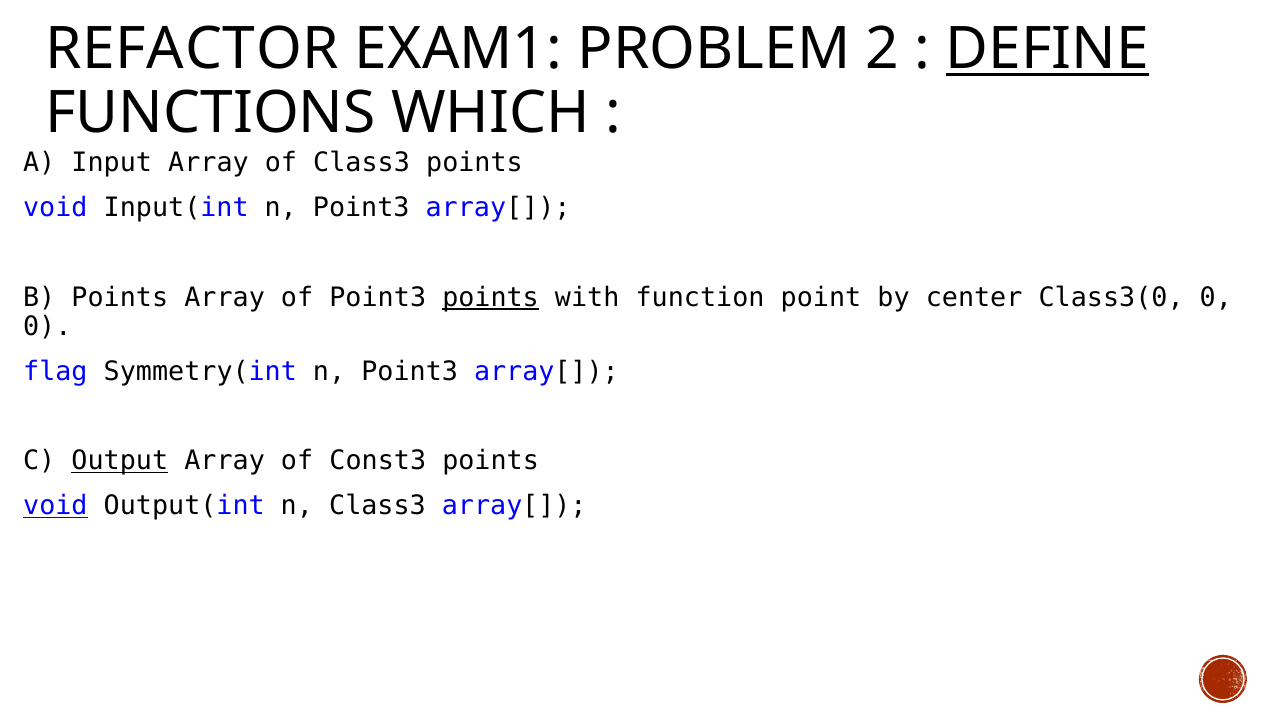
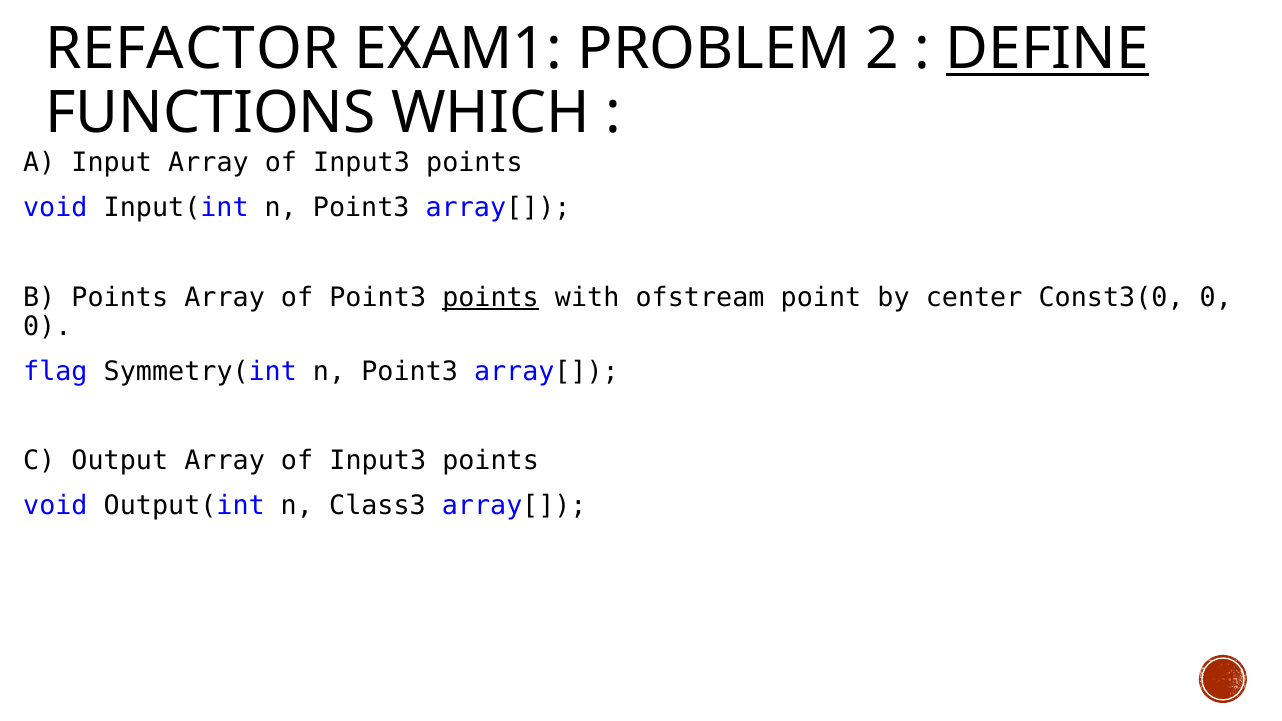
Input Array of Class3: Class3 -> Input3 (362, 163)
function: function -> ofstream (700, 298)
Class3(0: Class3(0 -> Const3(0 (1111, 298)
Output underline: present -> none (120, 461)
Const3: Const3 -> Input3 (378, 461)
void underline: present -> none (55, 506)
